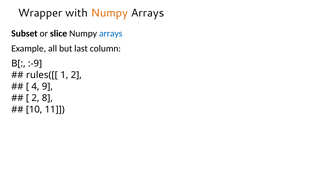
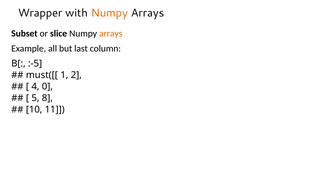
arrays colour: blue -> orange (111, 34)
:-9: :-9 -> :-5 (35, 63)
rules([[: rules([[ -> must([[ (42, 75)
9: 9 -> 0 (47, 87)
2: 2 -> 5 (35, 98)
